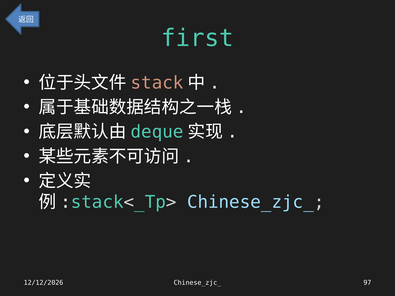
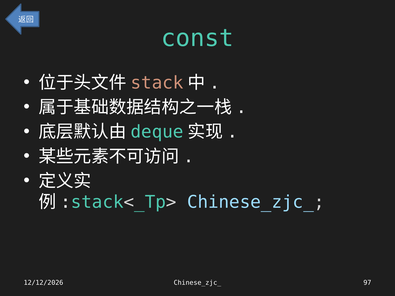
first: first -> const (197, 38)
